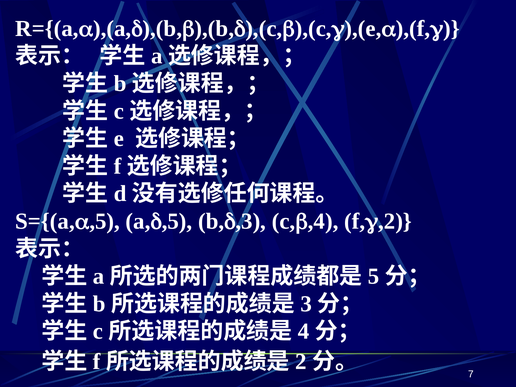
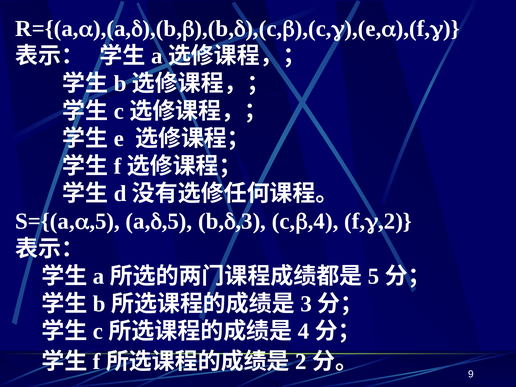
7: 7 -> 9 (471, 374)
